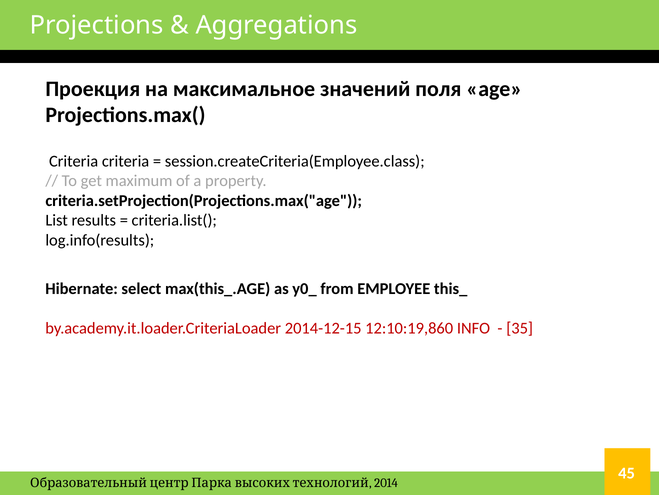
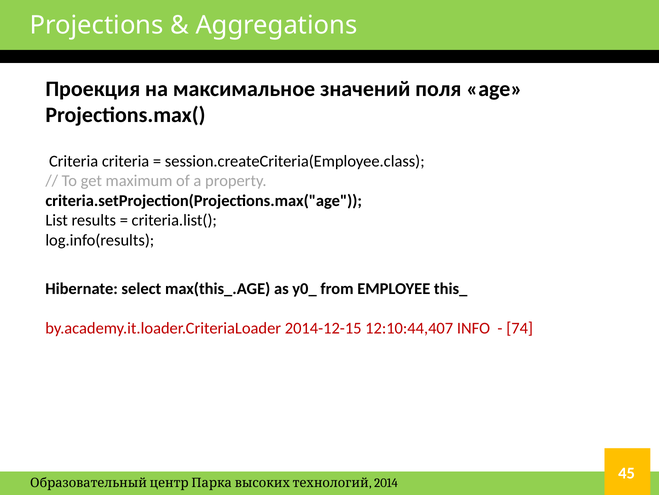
12:10:19,860: 12:10:19,860 -> 12:10:44,407 (409, 328)
35: 35 -> 74 (520, 328)
